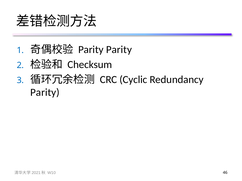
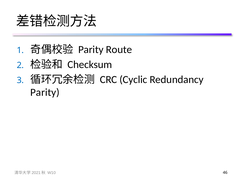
Parity Parity: Parity -> Route (119, 50)
